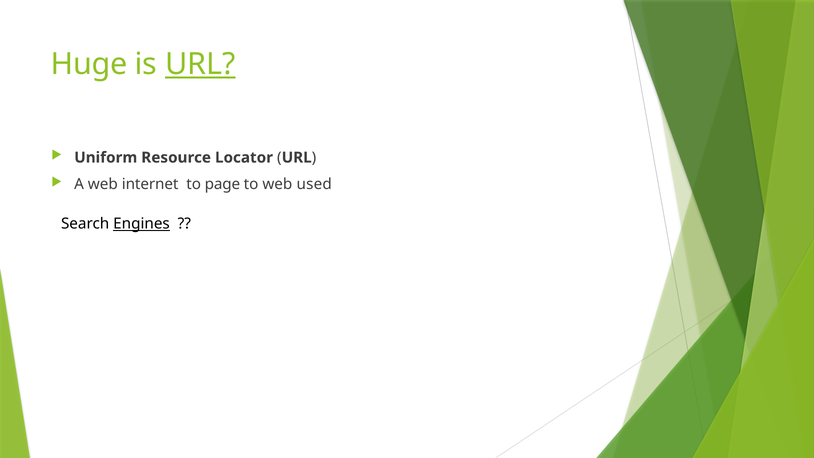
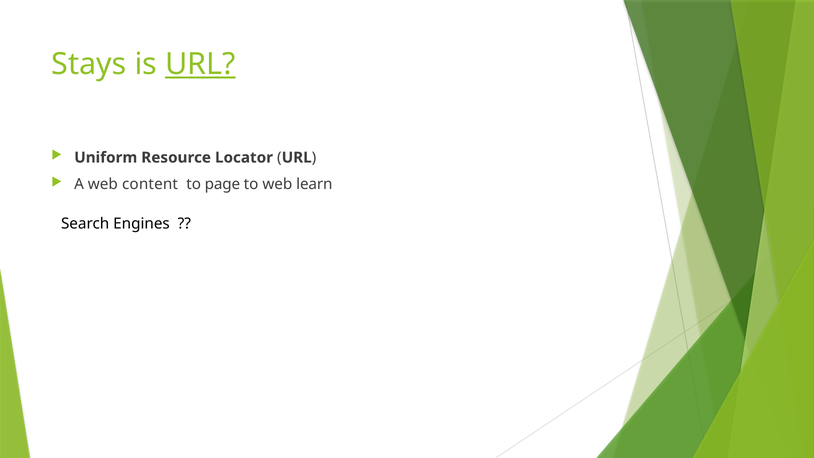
Huge: Huge -> Stays (89, 64)
internet: internet -> content (150, 184)
used: used -> learn (314, 184)
Engines underline: present -> none (142, 224)
